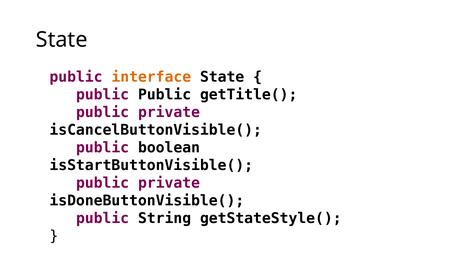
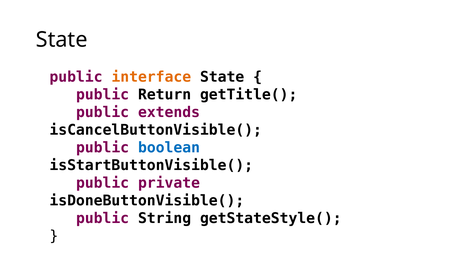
public Public: Public -> Return (165, 95)
private: private -> extends (169, 112)
boolean colour: black -> blue (169, 148)
